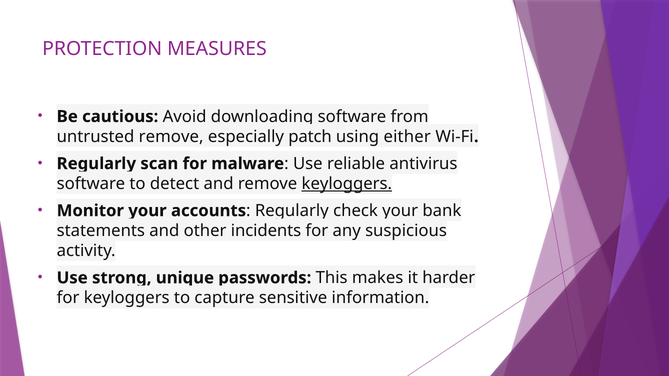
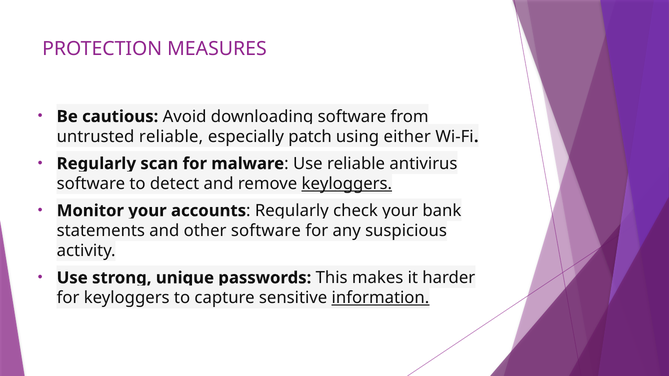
untrusted remove: remove -> reliable (171, 137)
other incidents: incidents -> software (266, 231)
information underline: none -> present (380, 298)
